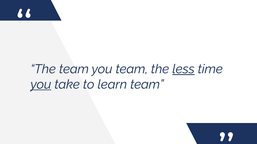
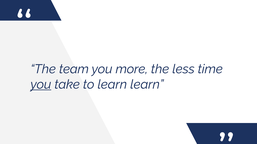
you team: team -> more (132, 69)
less underline: present -> none (183, 69)
learn team: team -> learn (147, 85)
